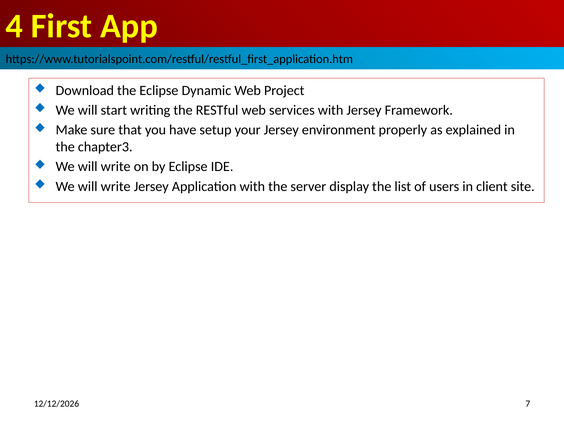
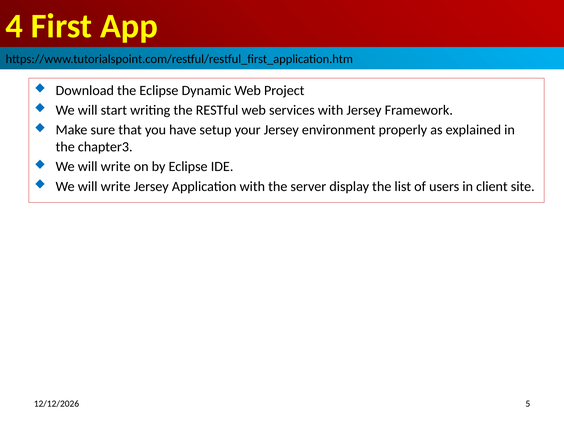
7: 7 -> 5 (528, 404)
